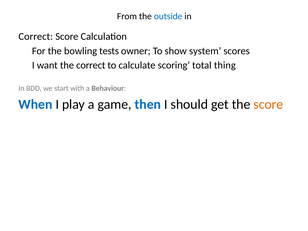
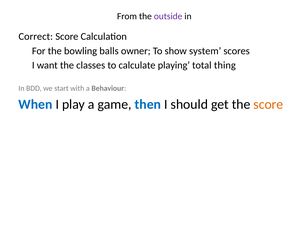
outside colour: blue -> purple (168, 16)
tests: tests -> balls (109, 51)
the correct: correct -> classes (91, 65)
scoring: scoring -> playing (174, 65)
